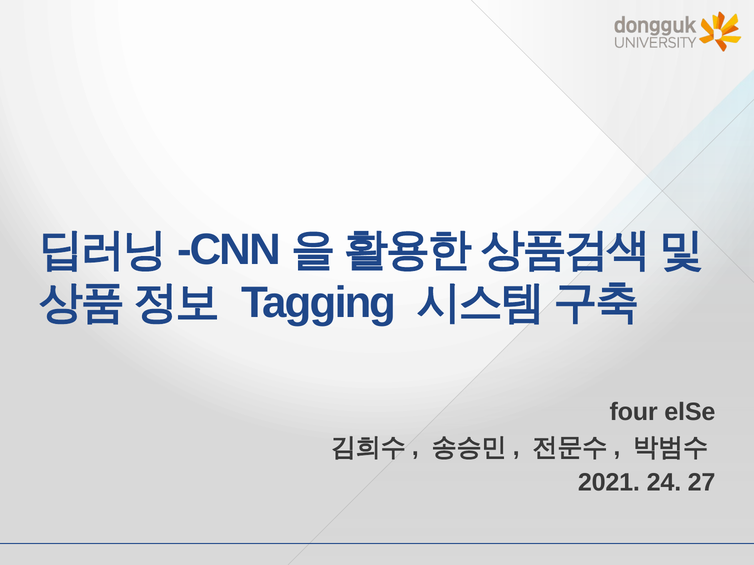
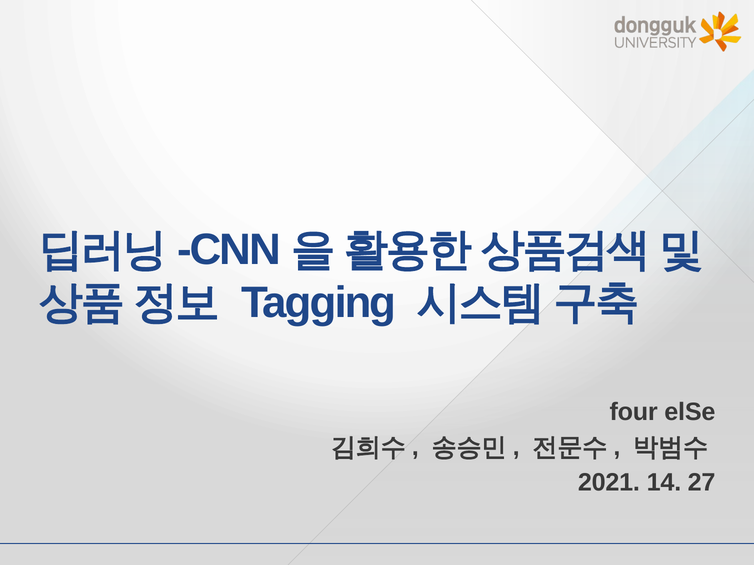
24: 24 -> 14 (664, 483)
